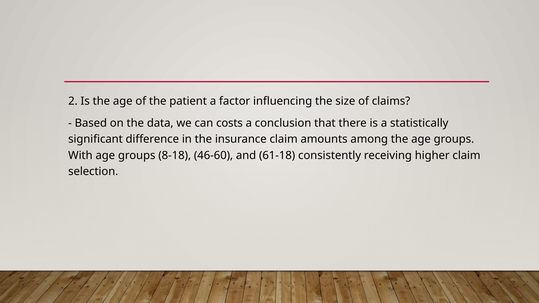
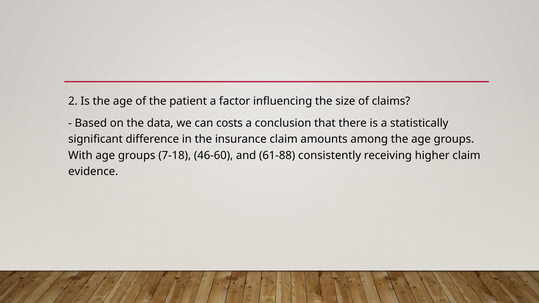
8-18: 8-18 -> 7-18 (175, 156)
61-18: 61-18 -> 61-88 (277, 156)
selection: selection -> evidence (93, 172)
